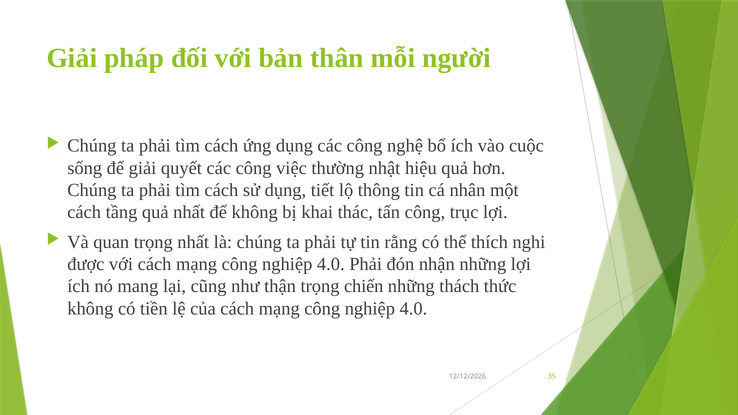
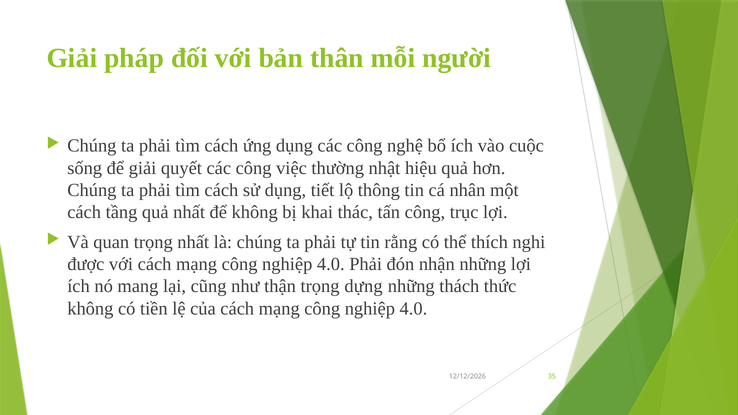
chiến: chiến -> dựng (364, 286)
